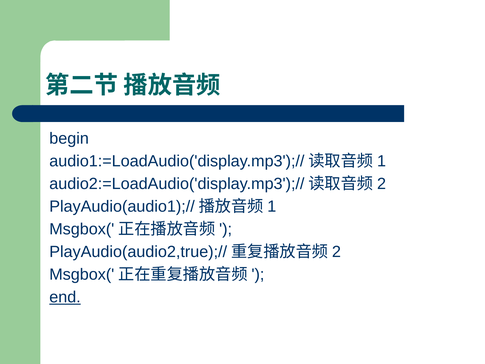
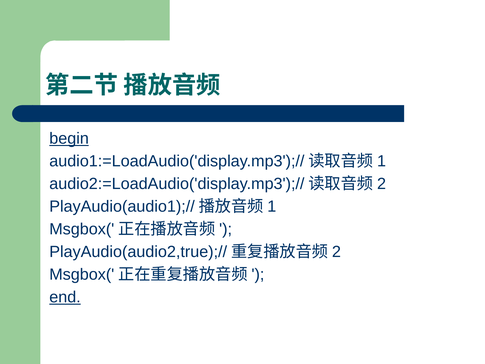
begin underline: none -> present (69, 139)
